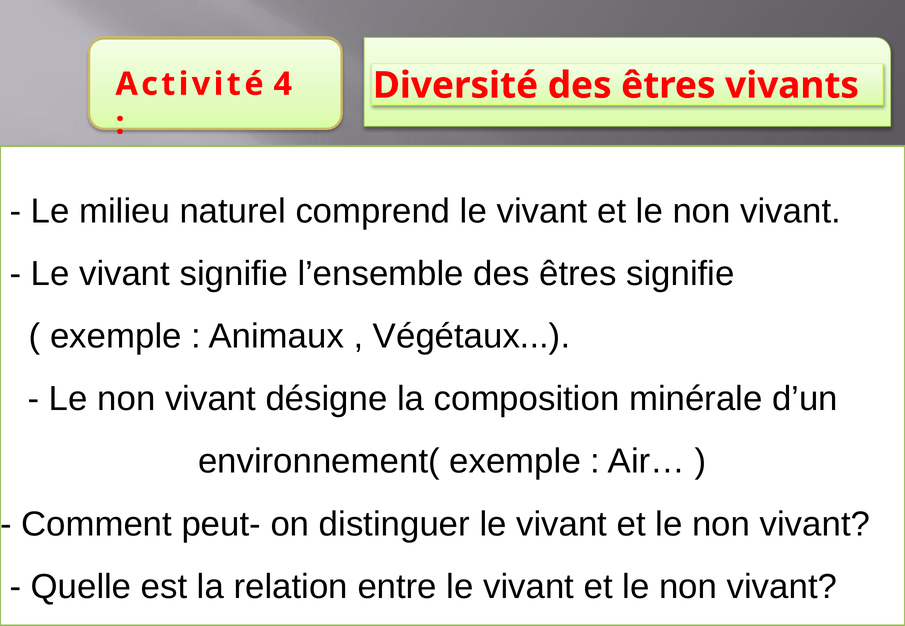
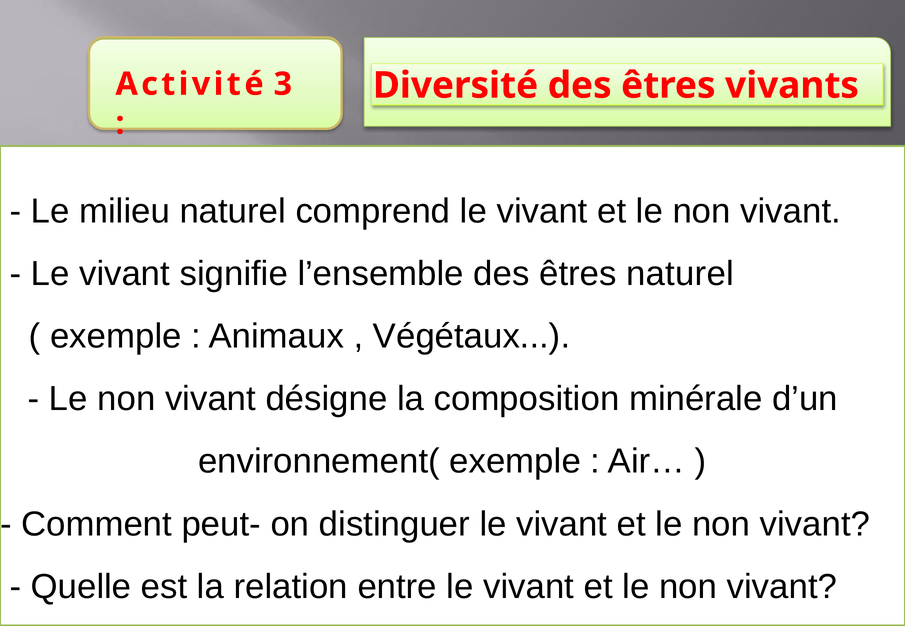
4: 4 -> 3 (283, 84)
êtres signifie: signifie -> naturel (680, 274)
